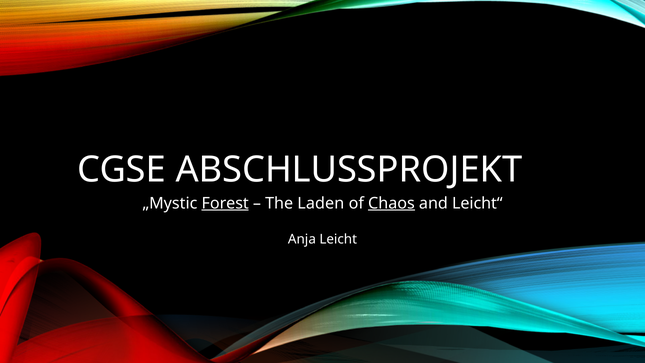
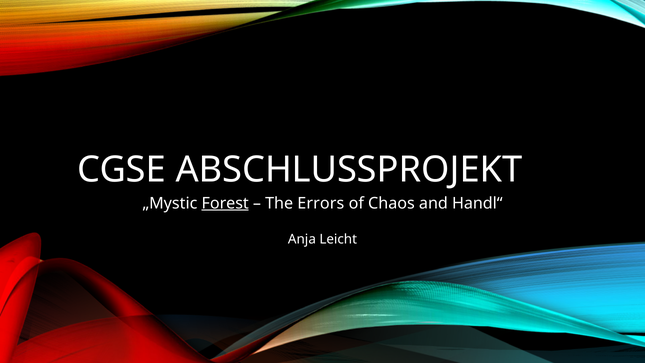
Laden: Laden -> Errors (321, 203)
Chaos underline: present -> none (391, 203)
Leicht“: Leicht“ -> Handl“ (477, 203)
